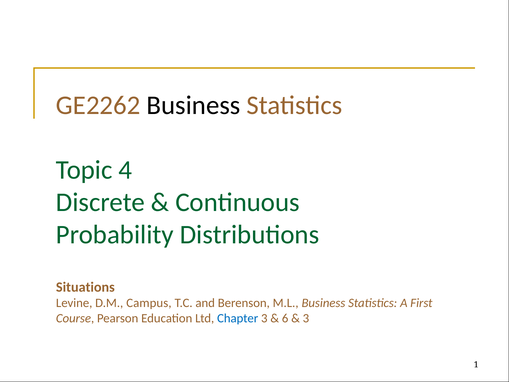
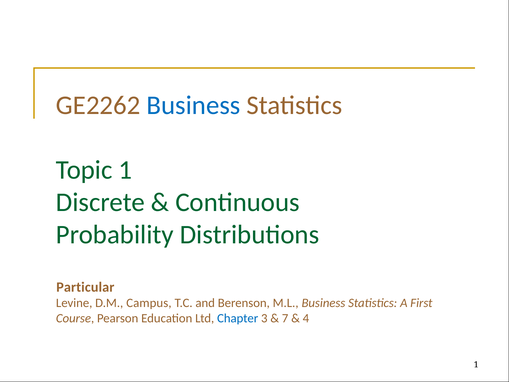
Business colour: black -> blue (194, 105)
Topic 4: 4 -> 1 (125, 170)
Situations: Situations -> Particular (85, 287)
6: 6 -> 7 (285, 318)
3: 3 -> 4 (306, 318)
